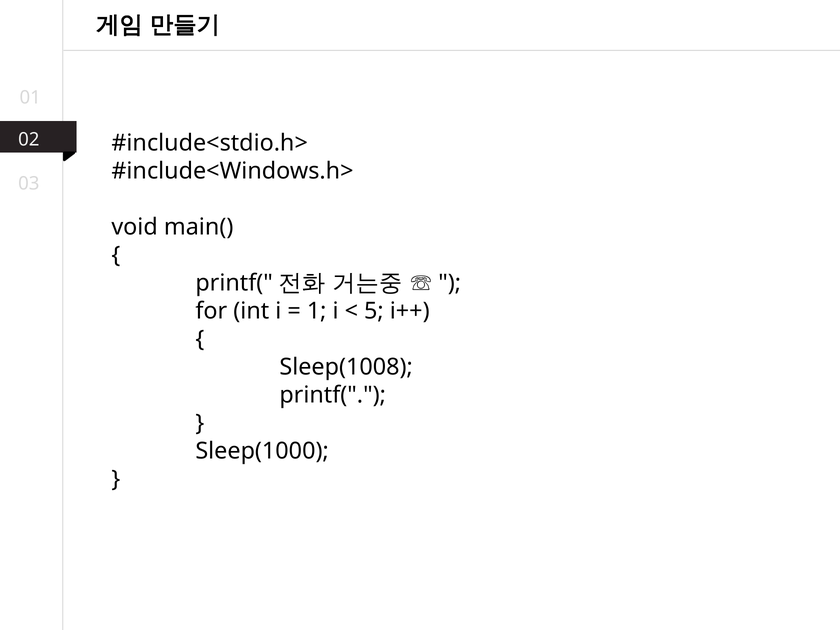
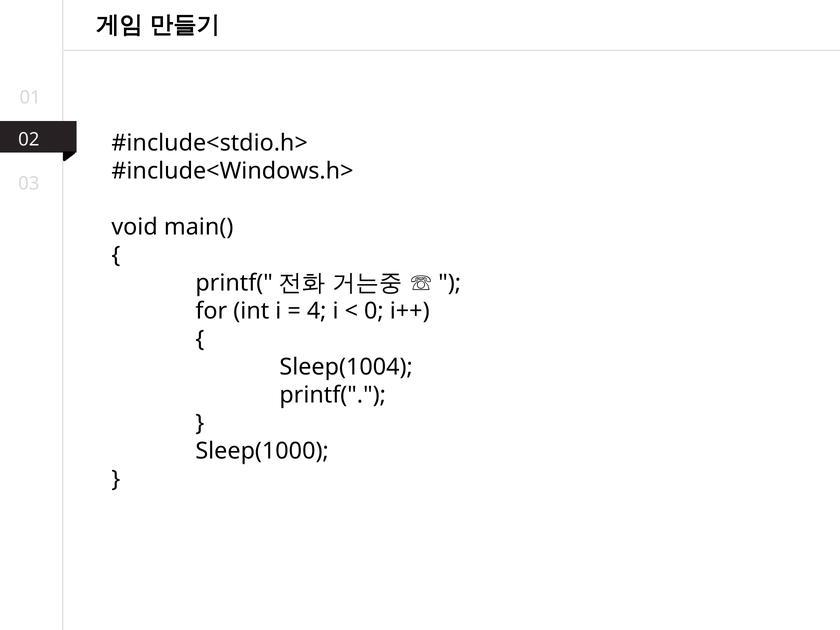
1: 1 -> 4 (317, 311)
5: 5 -> 0 (374, 311)
Sleep(1008: Sleep(1008 -> Sleep(1004 (346, 367)
